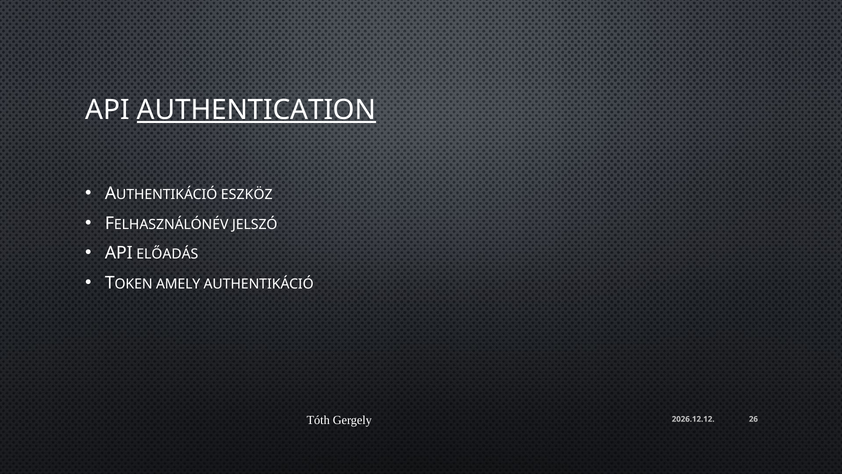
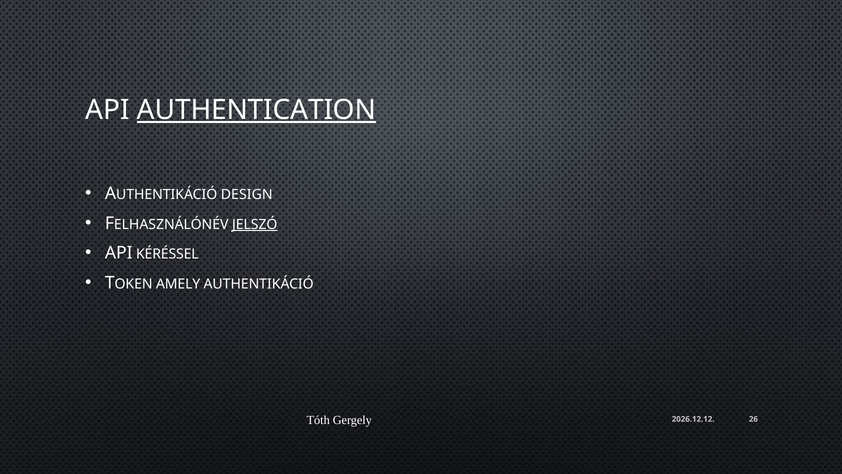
ESZKÖZ: ESZKÖZ -> DESIGN (247, 194)
JELSZÓ underline: none -> present (255, 224)
ELŐADÁS: ELŐADÁS -> KÉRÉSSEL (167, 254)
